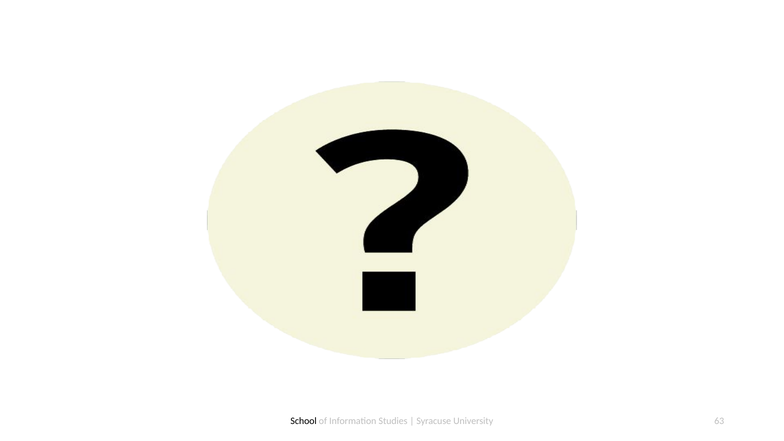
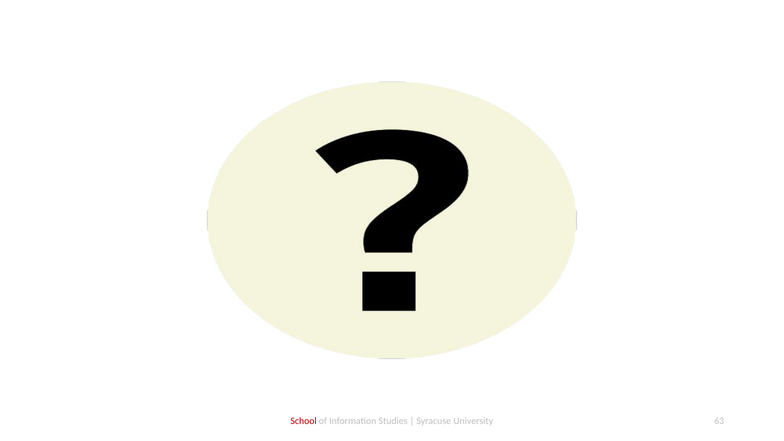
School colour: black -> red (304, 421)
